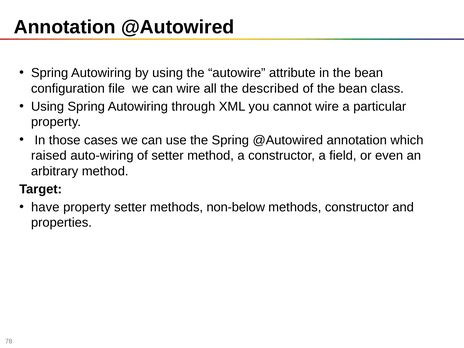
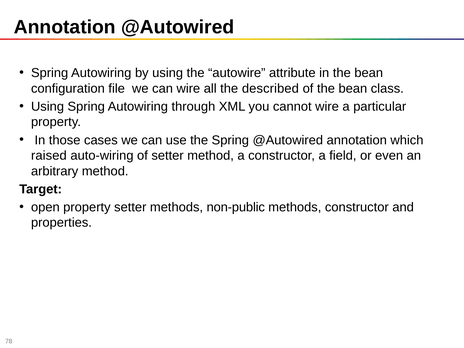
have: have -> open (45, 207)
non-below: non-below -> non-public (236, 207)
